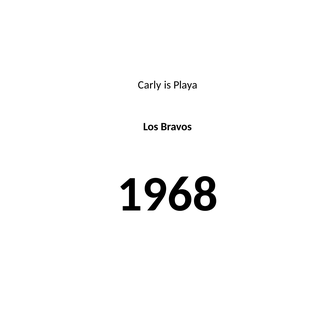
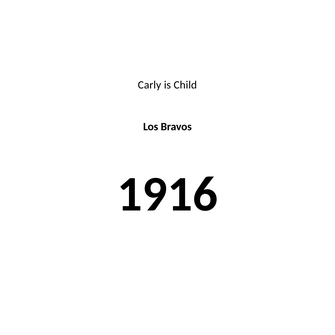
Playa: Playa -> Child (185, 85)
1968: 1968 -> 1916 (167, 194)
